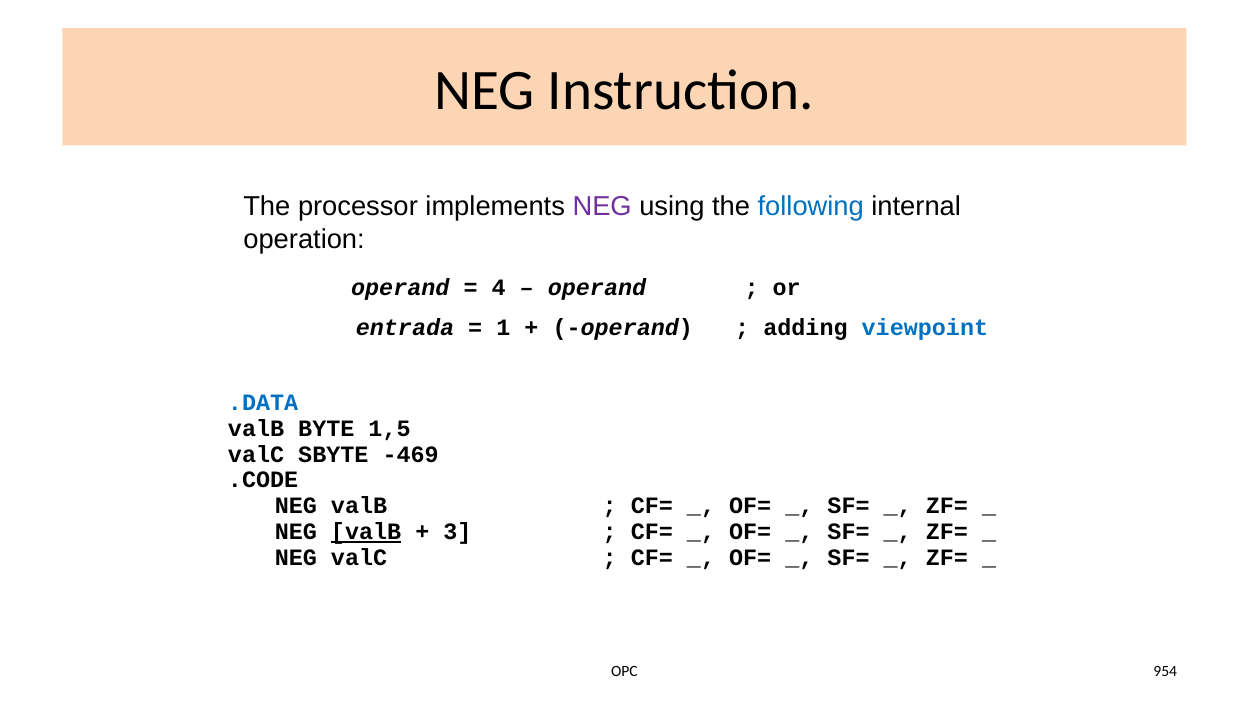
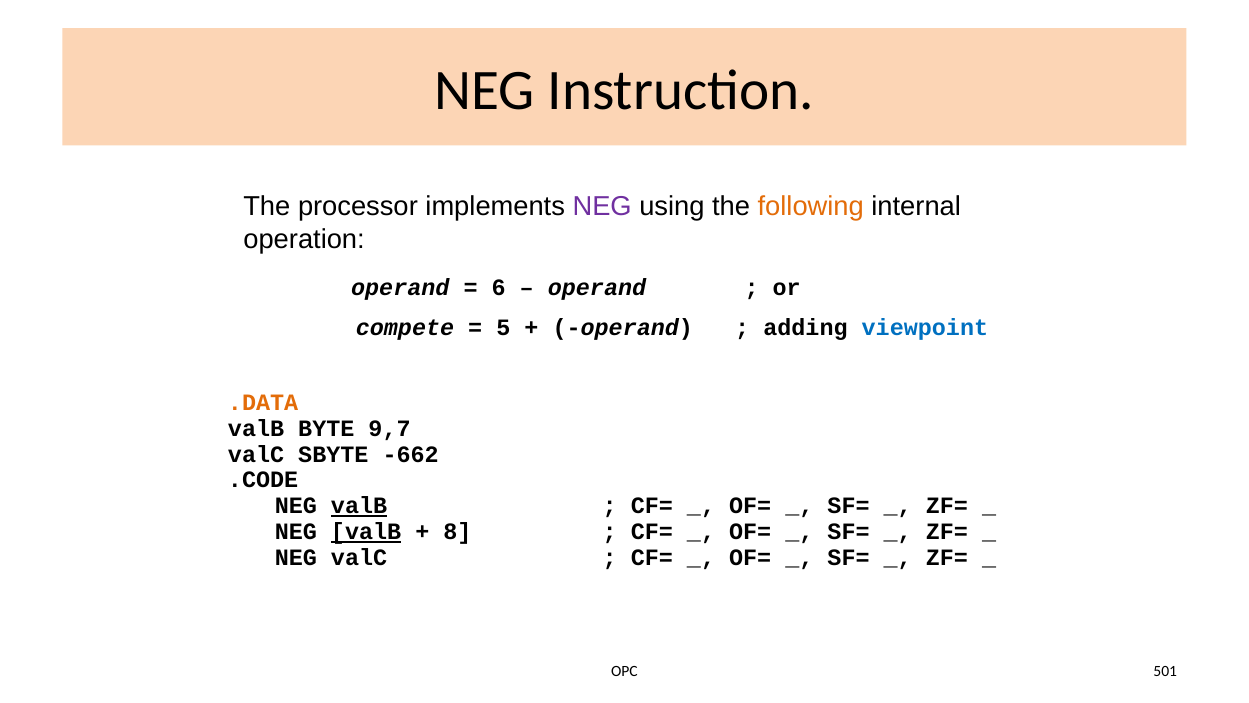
following colour: blue -> orange (811, 207)
4: 4 -> 6 (499, 287)
entrada: entrada -> compete (405, 328)
1: 1 -> 5 (503, 328)
.DATA colour: blue -> orange (263, 403)
1,5: 1,5 -> 9,7 (390, 428)
-469: -469 -> -662 (411, 454)
valB underline: none -> present (359, 506)
3: 3 -> 8 (457, 531)
954: 954 -> 501 (1165, 671)
